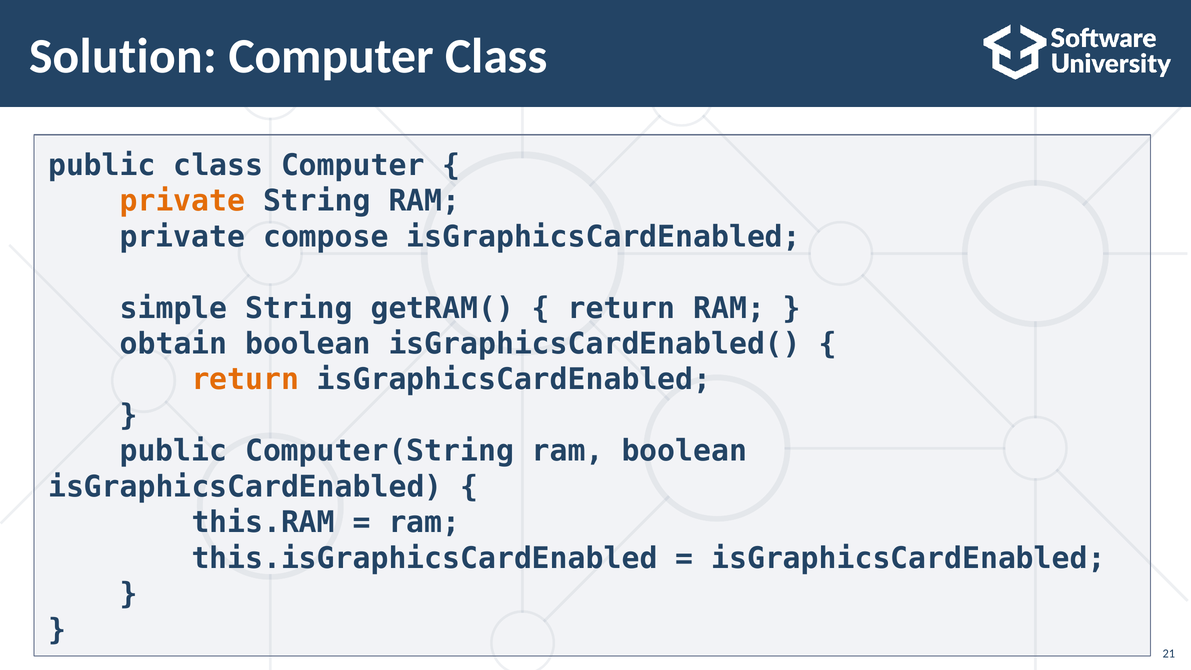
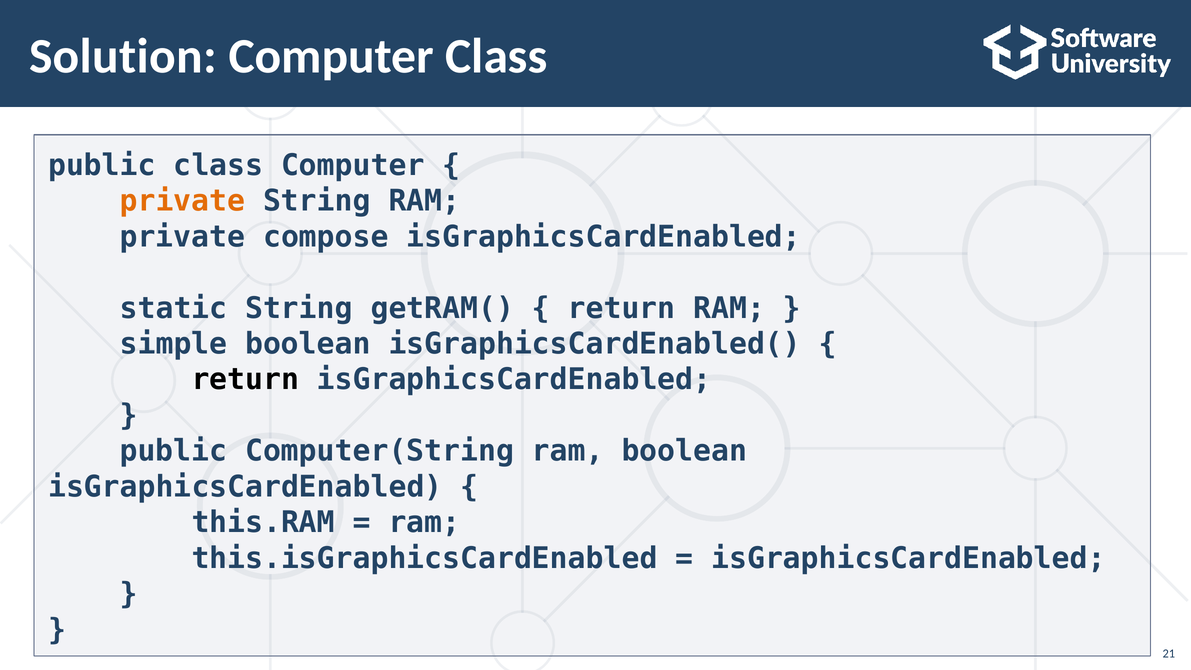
simple: simple -> static (174, 308)
obtain: obtain -> simple (174, 344)
return colour: orange -> black (245, 380)
